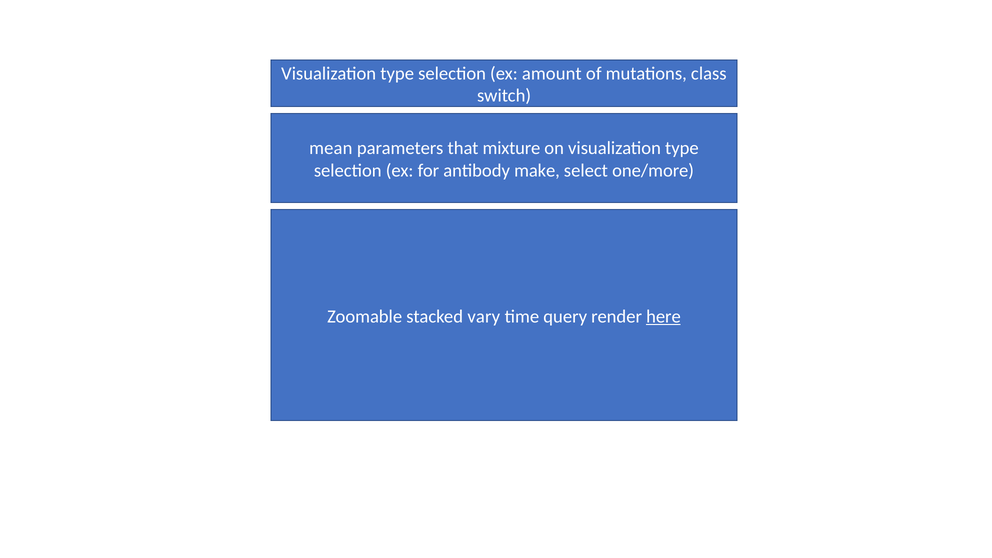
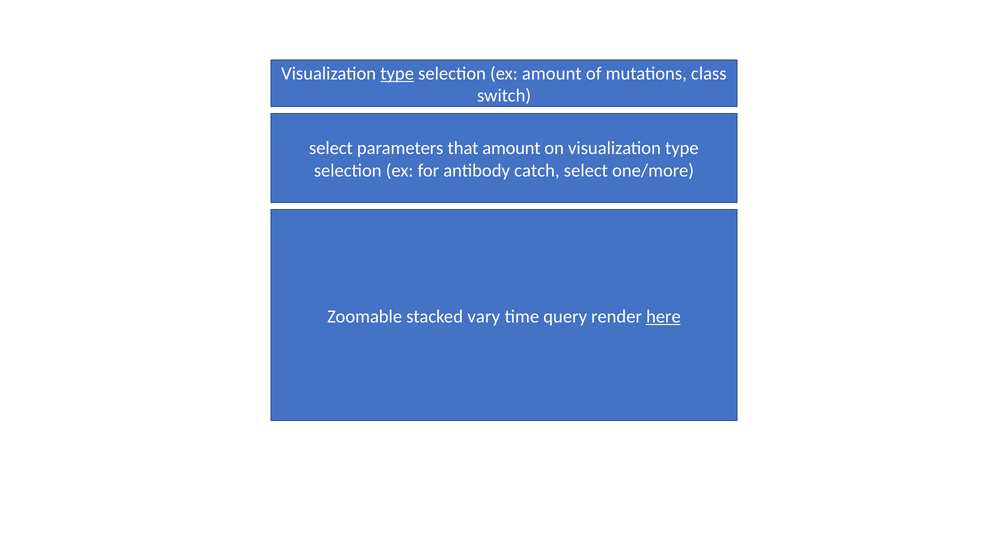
type underline: none -> present (397, 73)
mean: mean -> select (331, 148)
that mixture: mixture -> amount (511, 148)
make: make -> catch (537, 171)
